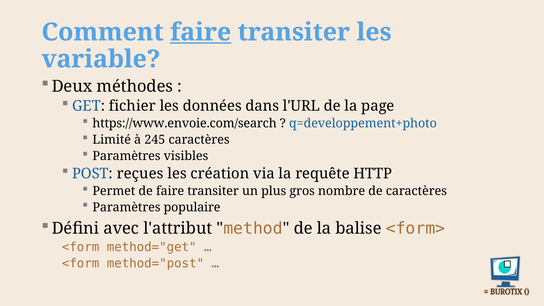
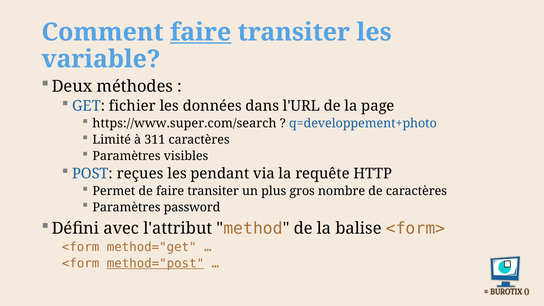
https://www.envoie.com/search: https://www.envoie.com/search -> https://www.super.com/search (184, 123)
245: 245 -> 311 (155, 140)
création: création -> pendant (220, 174)
populaire: populaire -> password (192, 207)
method="post underline: none -> present (155, 263)
